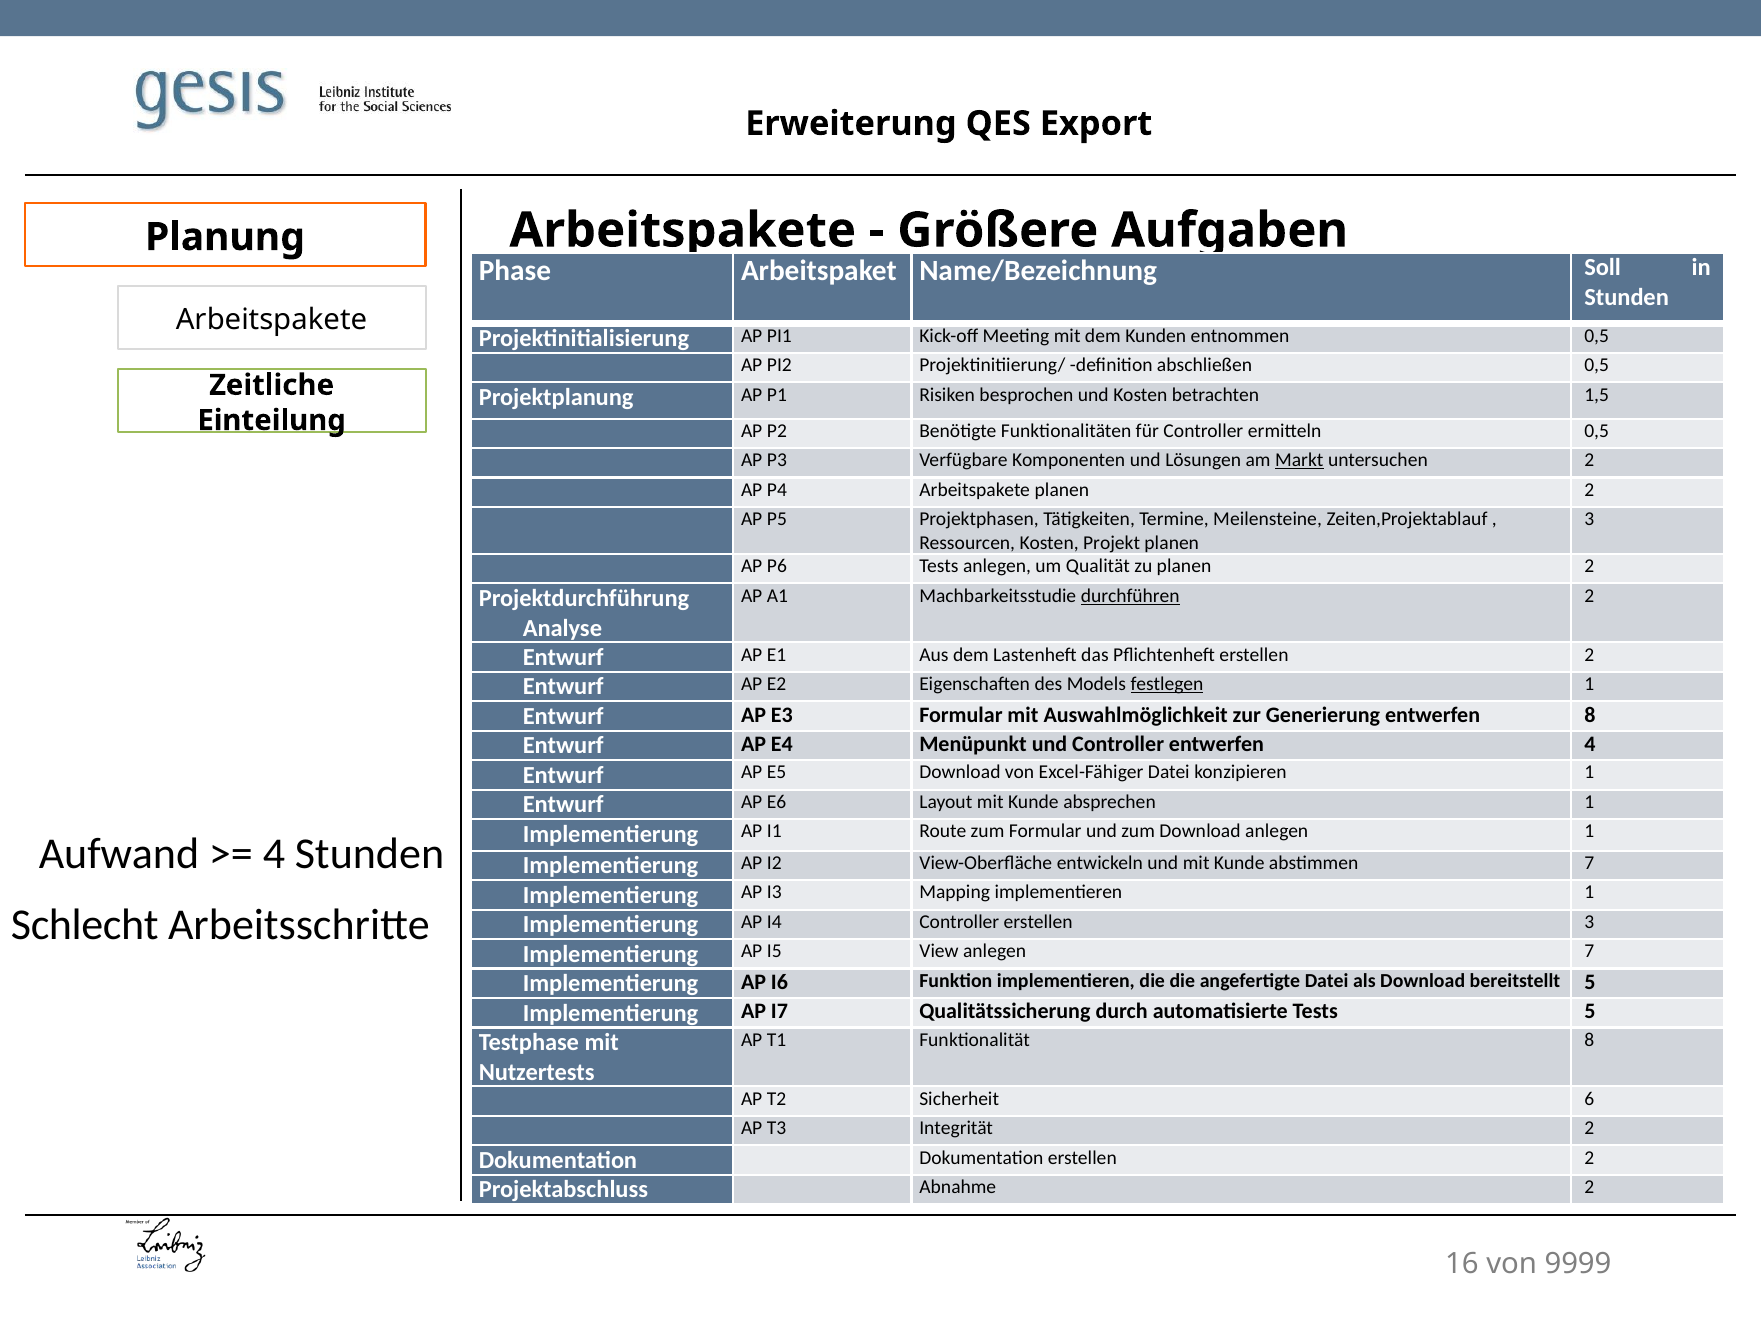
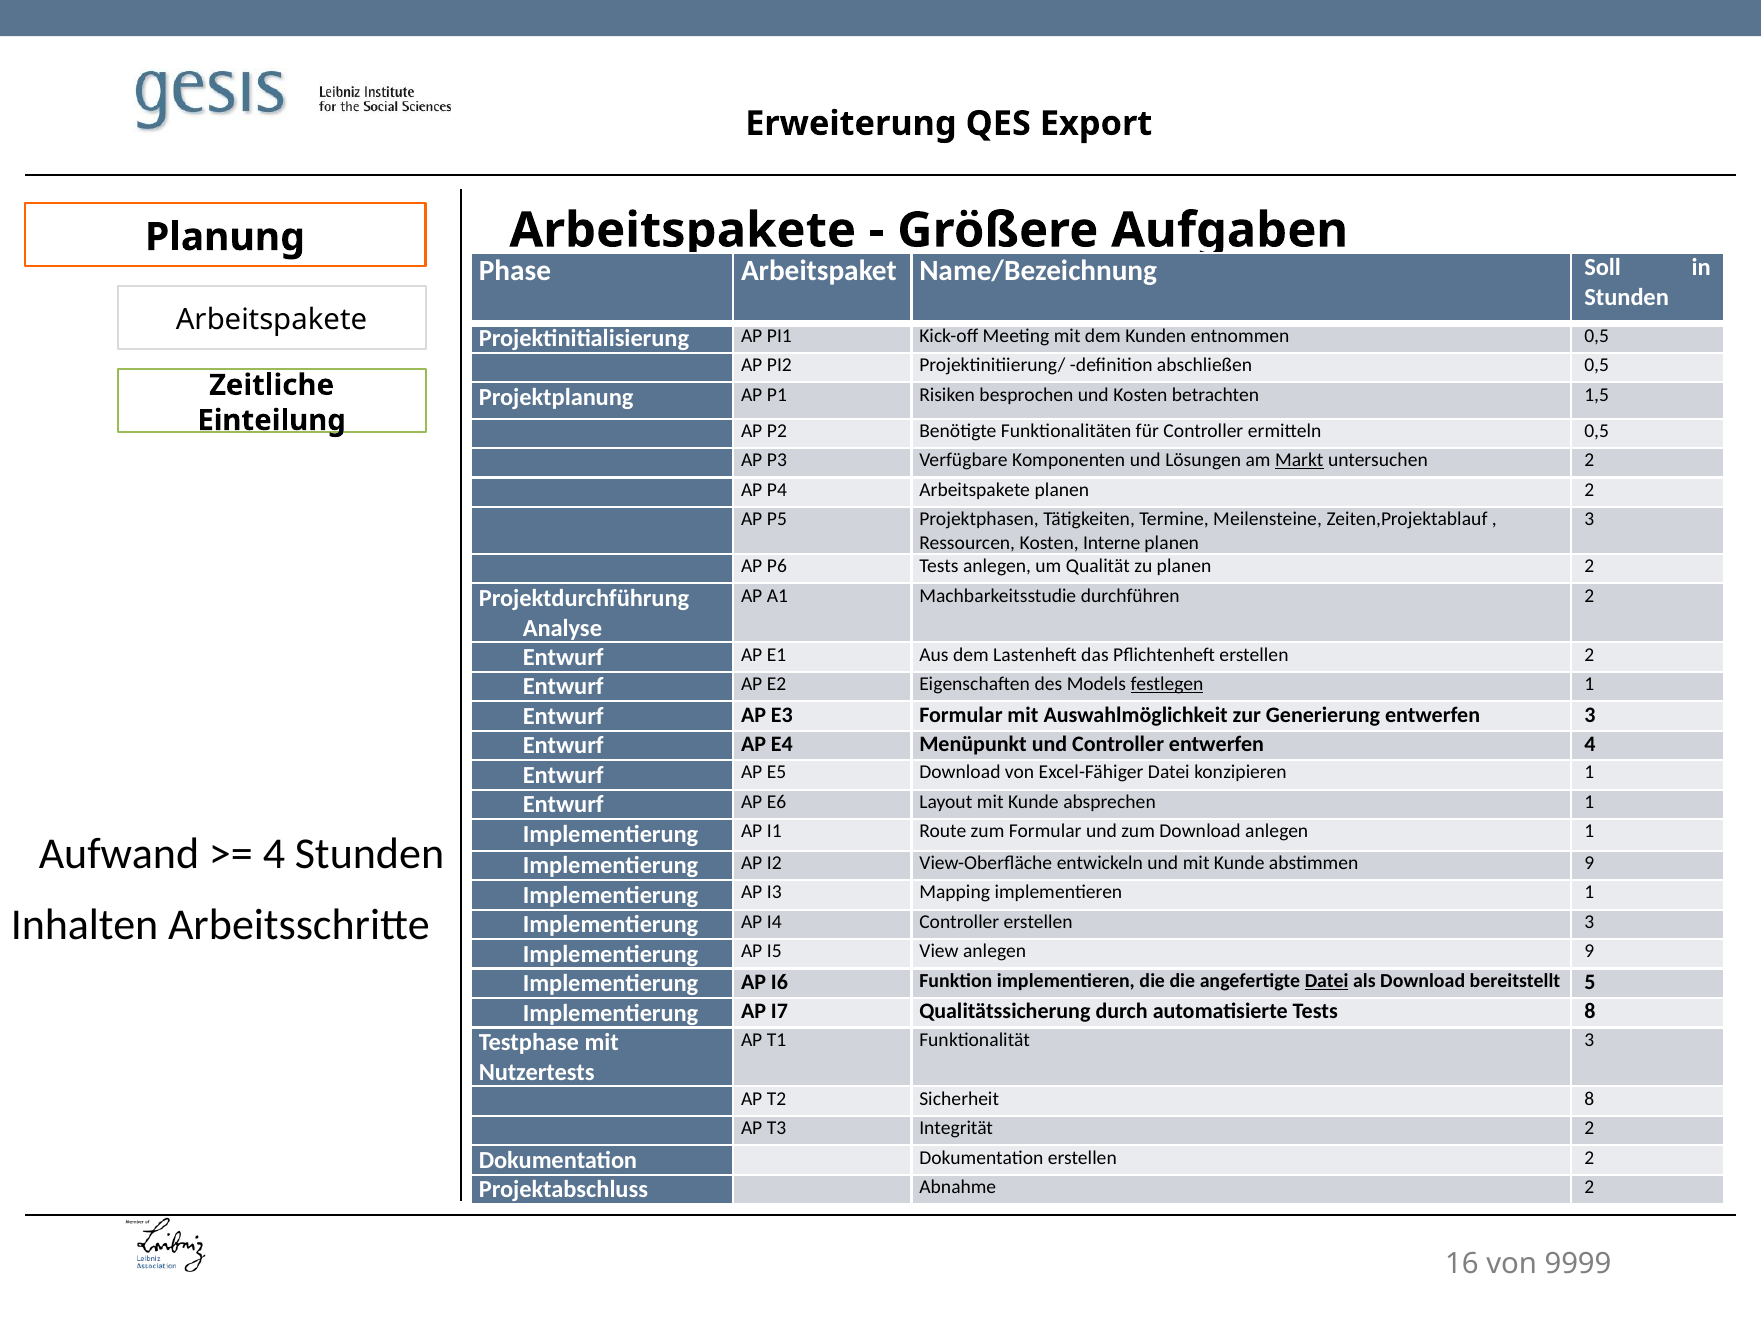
Projekt: Projekt -> Interne (1112, 543)
durchführen underline: present -> none (1130, 596)
entwerfen 8: 8 -> 3 (1590, 715)
abstimmen 7: 7 -> 9 (1589, 863)
Schlecht: Schlecht -> Inhalten (85, 925)
anlegen 7: 7 -> 9 (1589, 951)
Datei underline: none -> present (1327, 981)
Tests 5: 5 -> 8 (1590, 1011)
Funktionalität 8: 8 -> 3 (1589, 1040)
Sicherheit 6: 6 -> 8 (1589, 1098)
